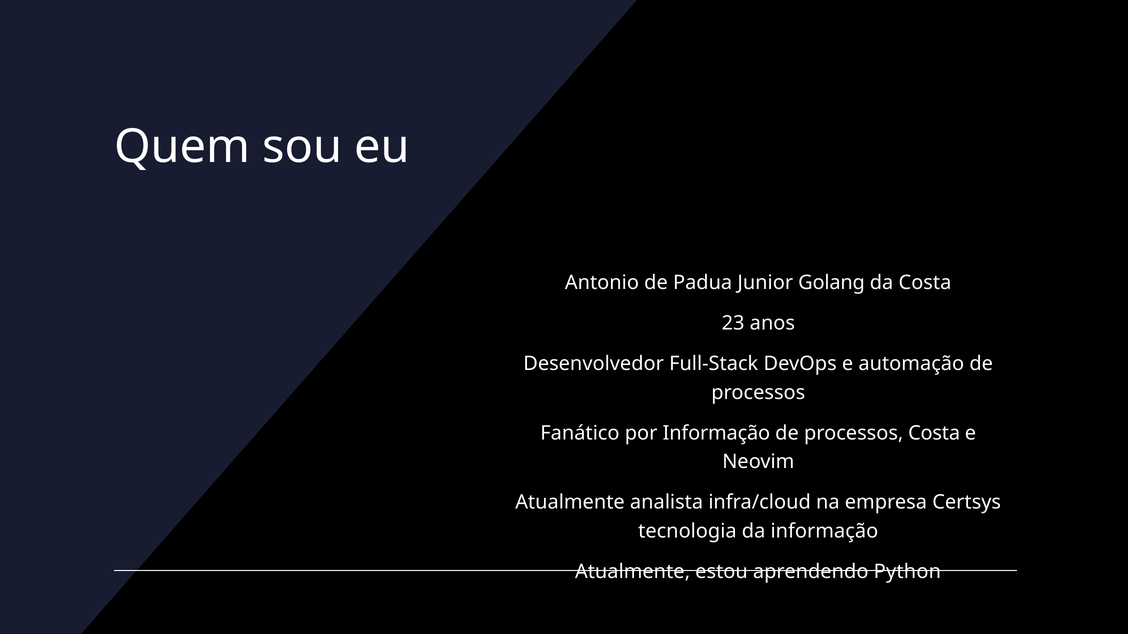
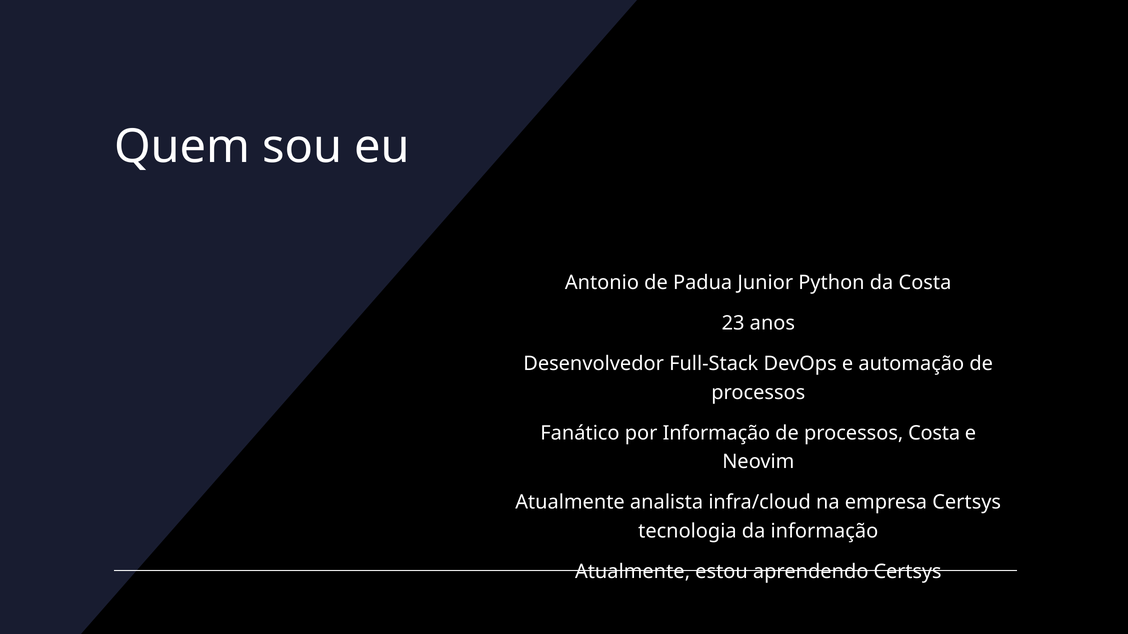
Golang: Golang -> Python (831, 283)
aprendendo Python: Python -> Certsys (908, 572)
